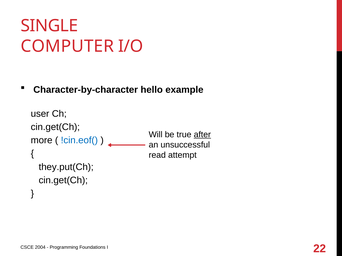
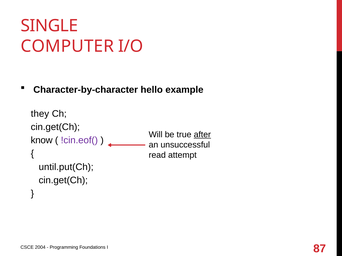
user: user -> they (40, 114)
more: more -> know (42, 141)
!cin.eof( colour: blue -> purple (79, 141)
they.put(Ch: they.put(Ch -> until.put(Ch (66, 167)
22: 22 -> 87 (320, 249)
